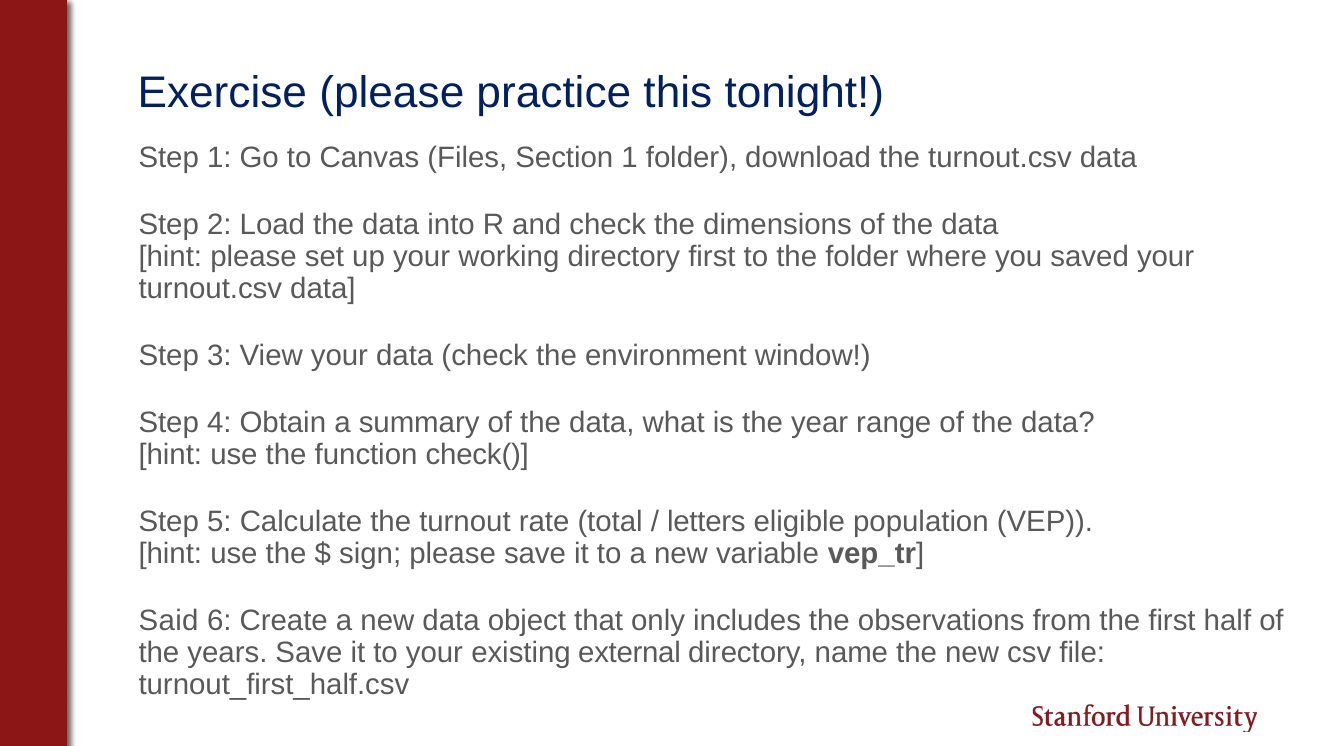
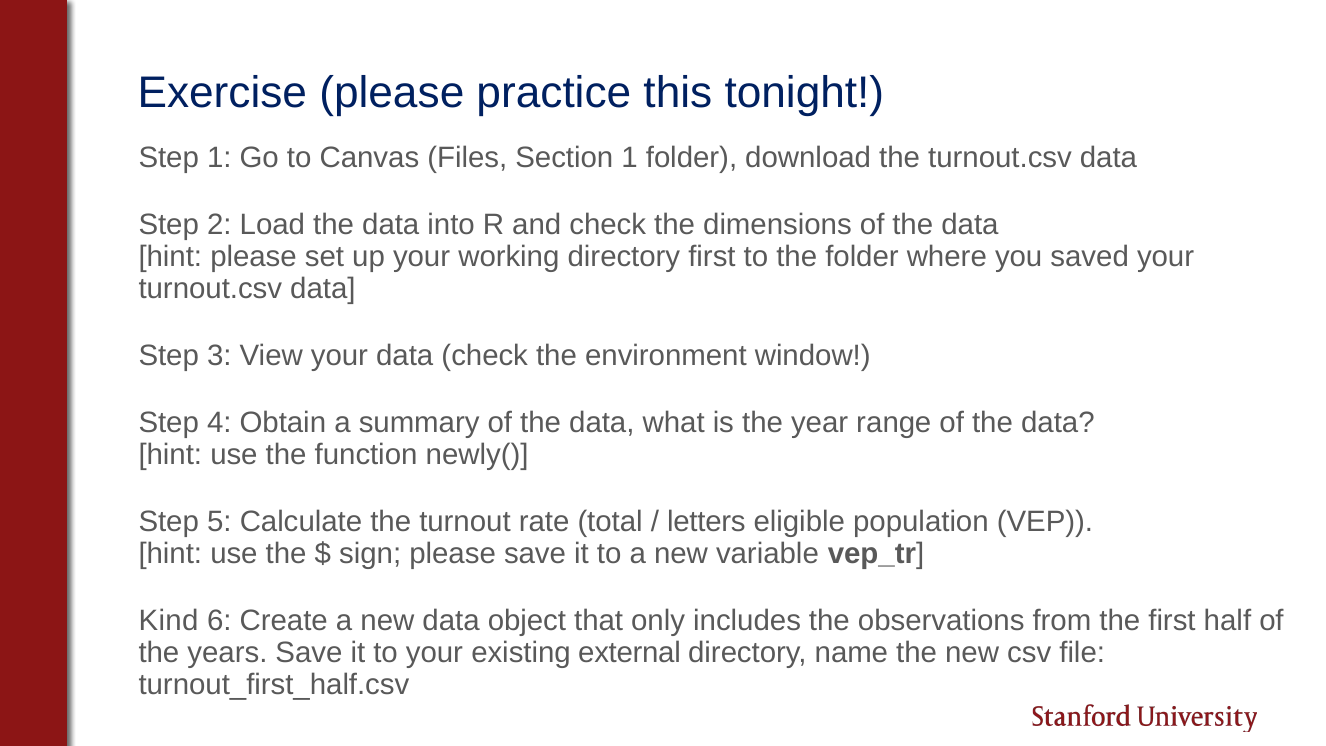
check(: check( -> newly( (477, 455)
Said: Said -> Kind (169, 621)
